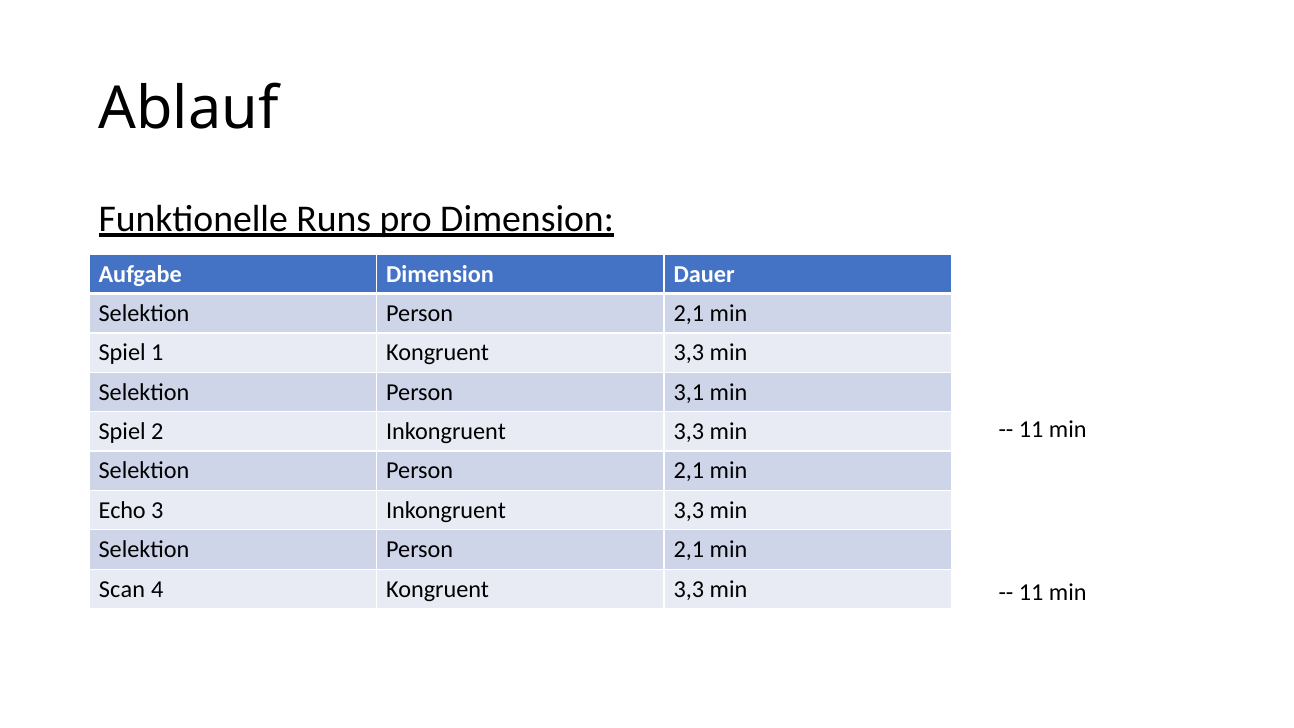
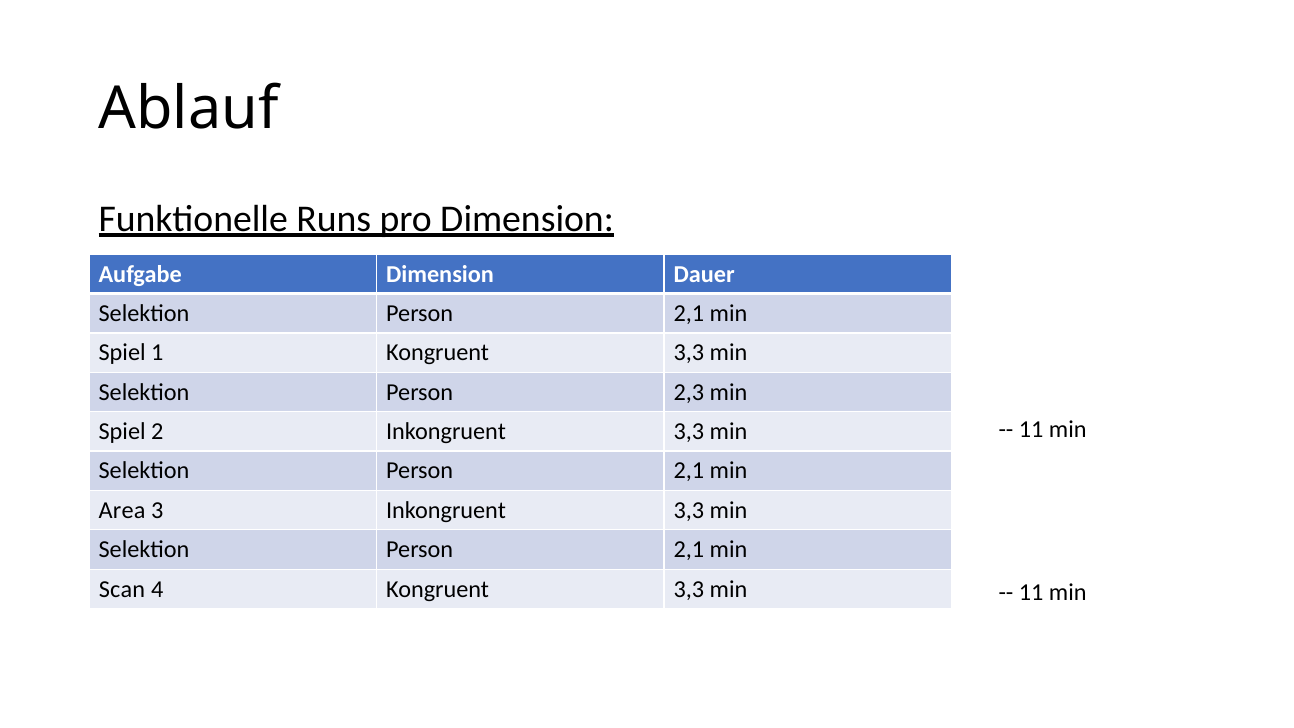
3,1: 3,1 -> 2,3 (689, 392)
Echo: Echo -> Area (122, 510)
